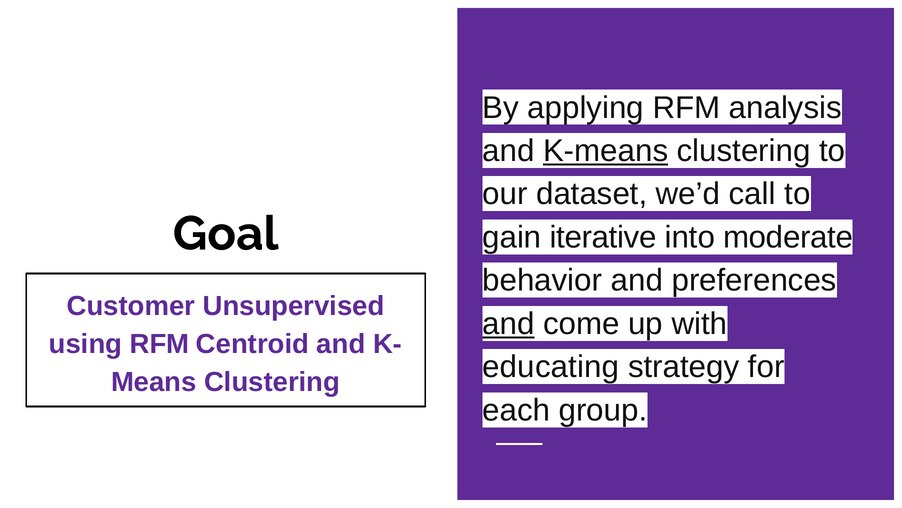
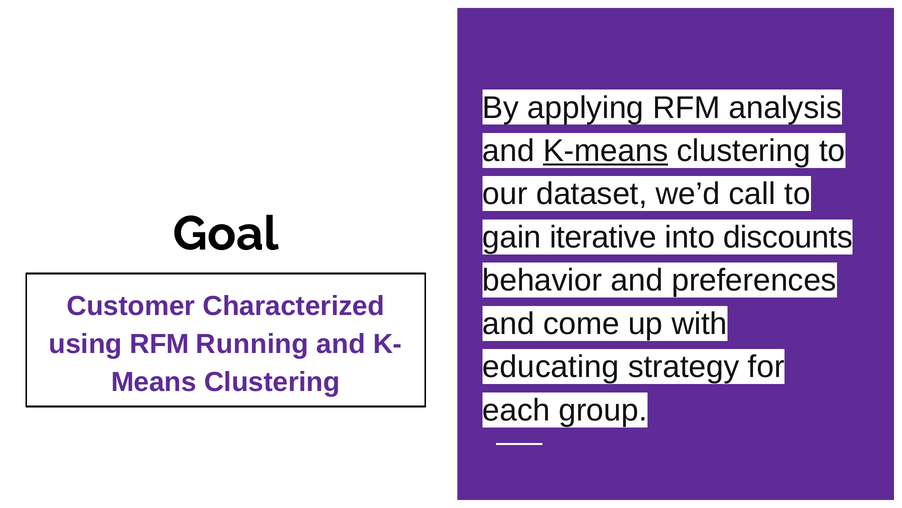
moderate: moderate -> discounts (788, 237)
Unsupervised: Unsupervised -> Characterized (294, 306)
and underline: present -> none (508, 323)
Centroid: Centroid -> Running (252, 344)
